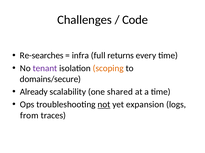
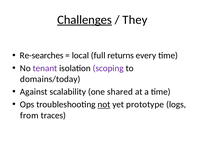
Challenges underline: none -> present (85, 20)
Code: Code -> They (135, 20)
infra: infra -> local (80, 56)
scoping colour: orange -> purple (108, 69)
domains/secure: domains/secure -> domains/today (50, 79)
Already: Already -> Against (34, 92)
expansion: expansion -> prototype (145, 105)
